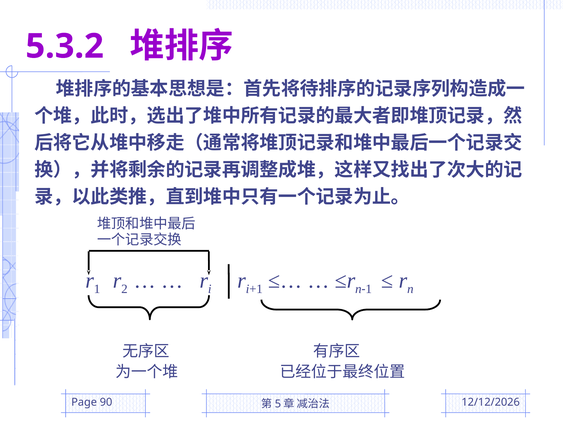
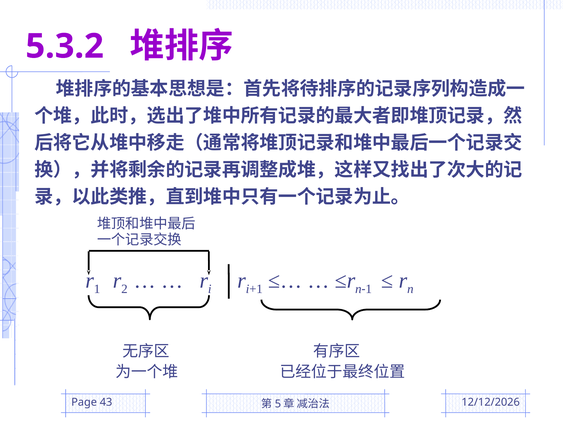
90: 90 -> 43 (106, 402)
